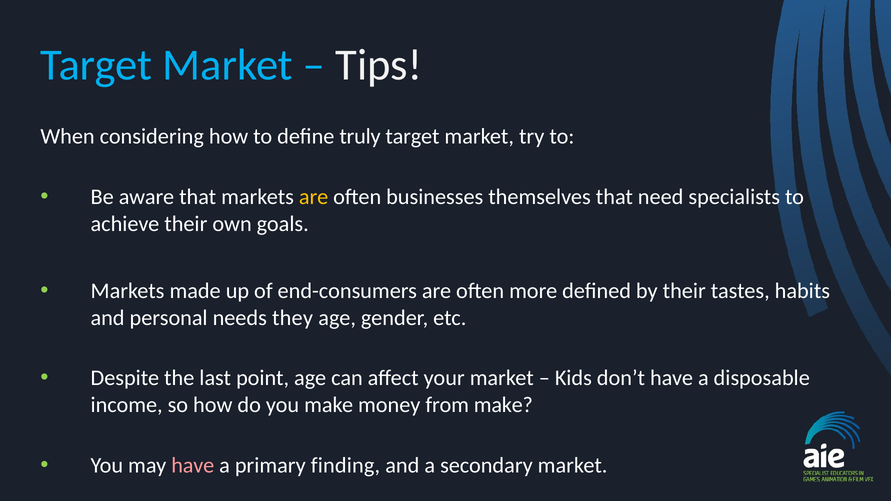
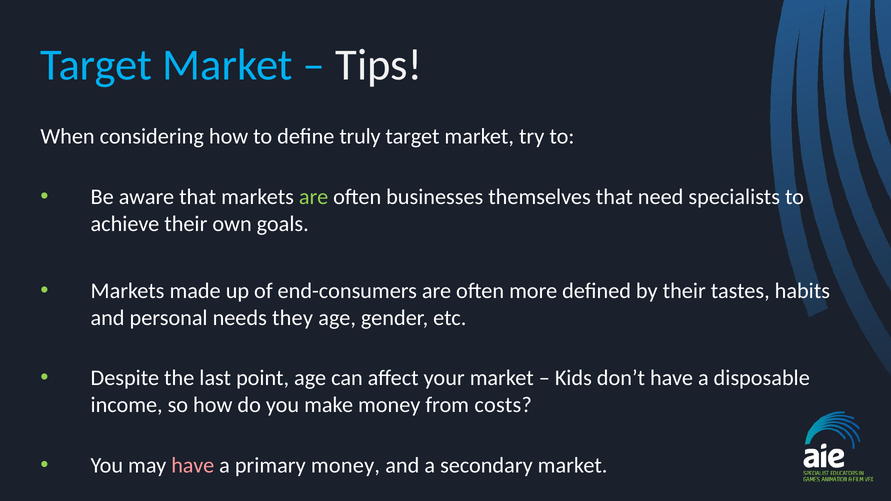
are colour: yellow -> light green (314, 197)
from make: make -> costs (503, 405)
primary finding: finding -> money (345, 465)
